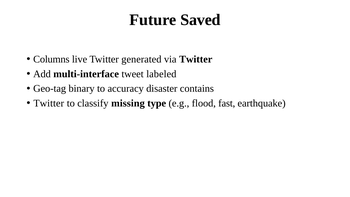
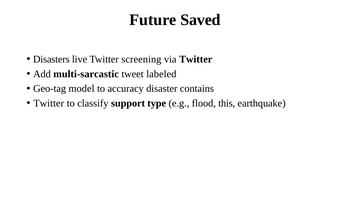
Columns: Columns -> Disasters (51, 59)
generated: generated -> screening (141, 59)
multi-interface: multi-interface -> multi-sarcastic (86, 74)
binary: binary -> model (82, 89)
missing: missing -> support (128, 103)
fast: fast -> this (227, 103)
